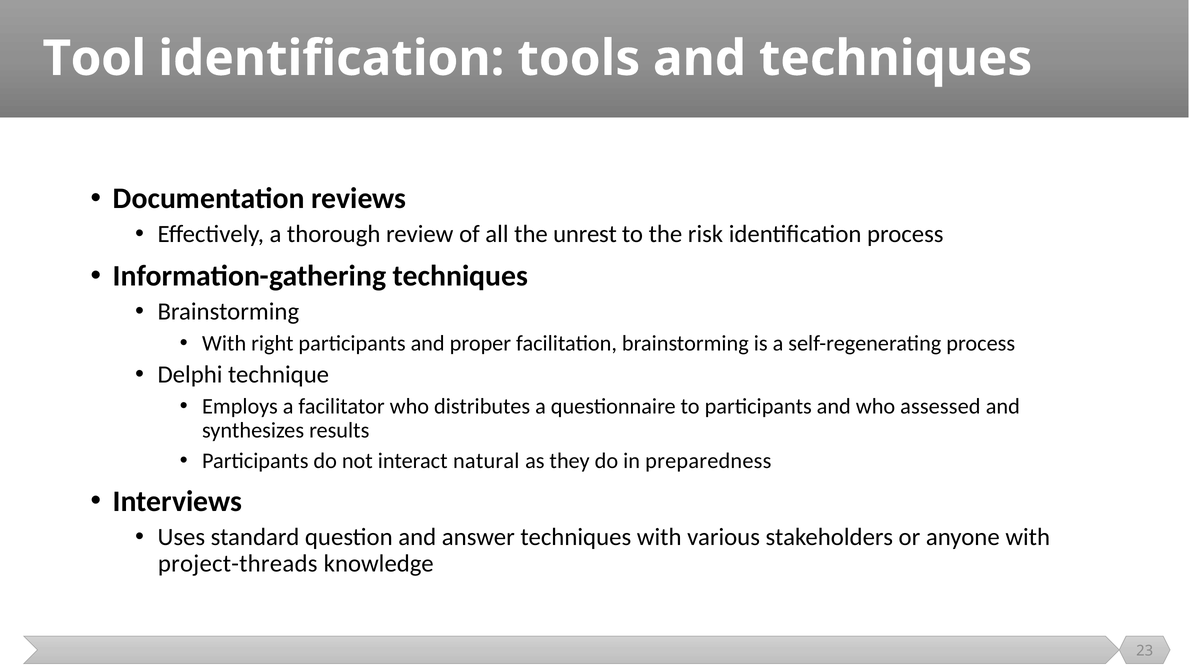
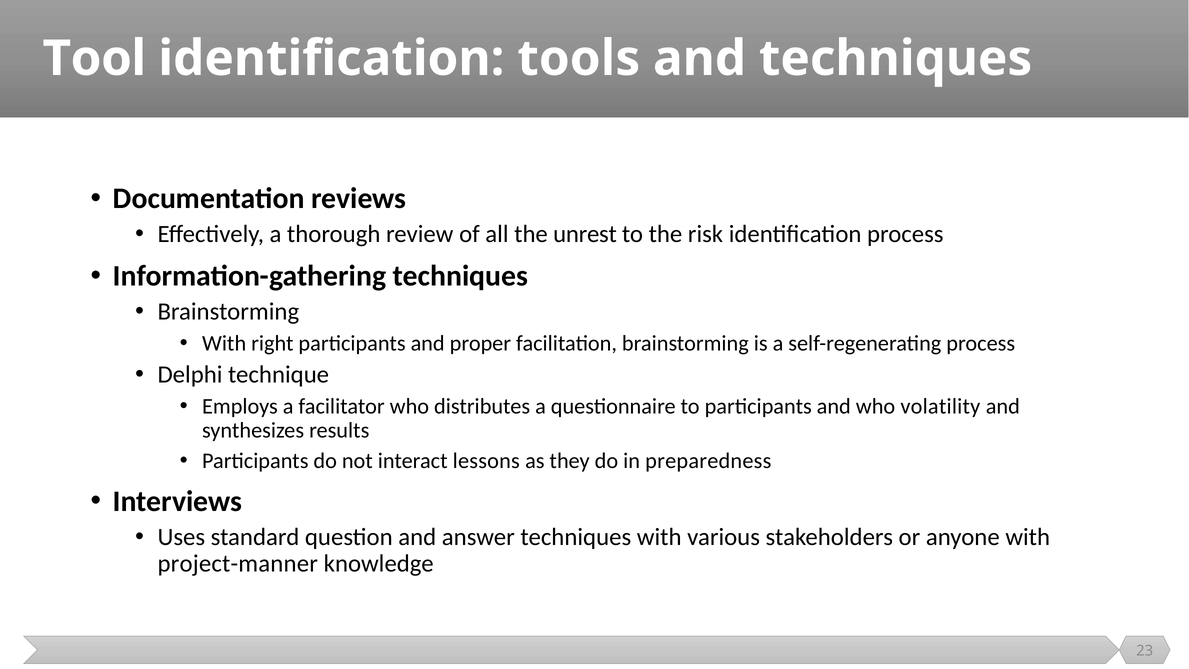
assessed: assessed -> volatility (940, 406)
natural: natural -> lessons (486, 461)
project-threads: project-threads -> project-manner (238, 564)
